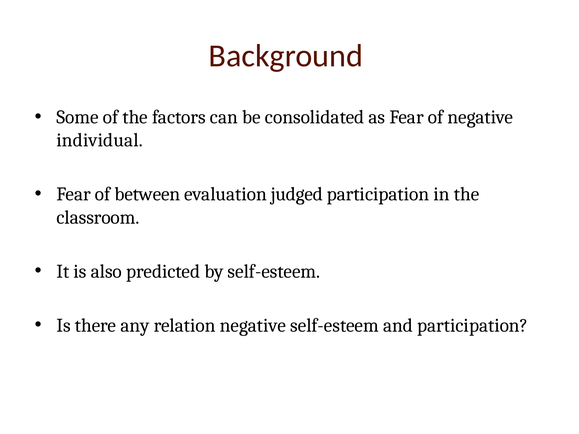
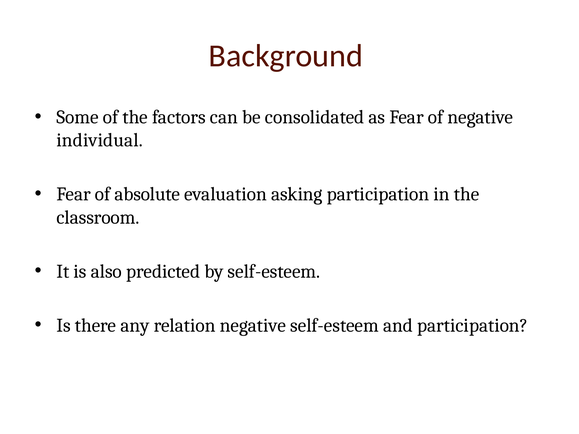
between: between -> absolute (147, 194)
judged: judged -> asking (297, 194)
